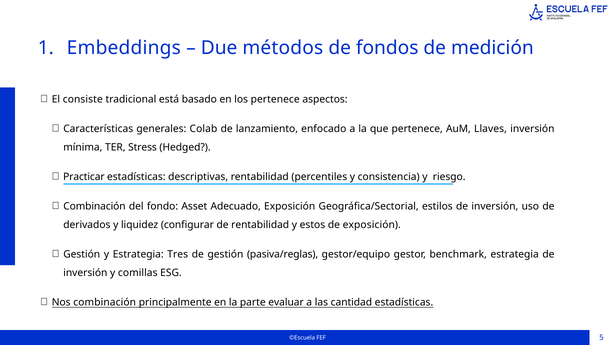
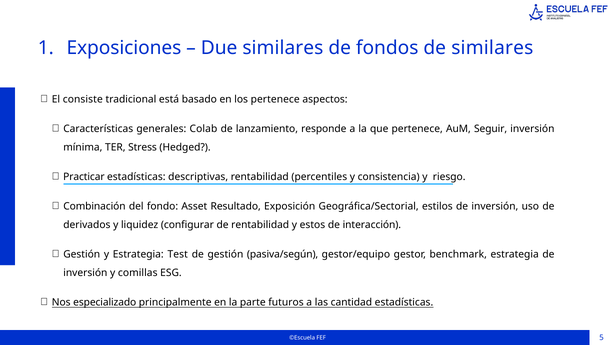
Embeddings: Embeddings -> Exposiciones (124, 48)
Due métodos: métodos -> similares (283, 48)
de medición: medición -> similares (492, 48)
enfocado: enfocado -> responde (324, 129)
Llaves: Llaves -> Seguir (491, 129)
Adecuado: Adecuado -> Resultado (236, 207)
de exposición: exposición -> interacción (372, 225)
Tres: Tres -> Test (178, 254)
pasiva/reglas: pasiva/reglas -> pasiva/según (283, 254)
Nos combinación: combinación -> especializado (105, 302)
evaluar: evaluar -> futuros (286, 302)
